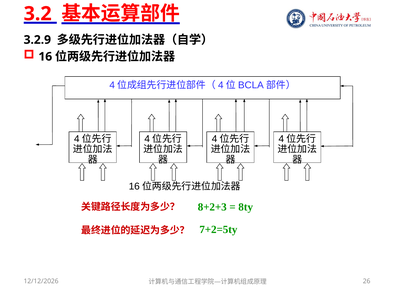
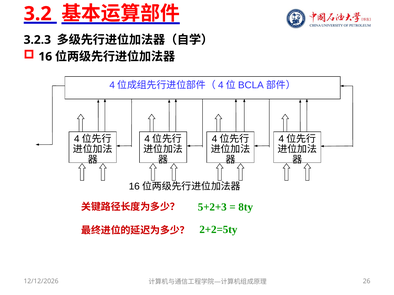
3.2.9: 3.2.9 -> 3.2.3 (37, 40)
8+2+3: 8+2+3 -> 5+2+3 (212, 207)
7+2=5ty: 7+2=5ty -> 2+2=5ty (218, 230)
